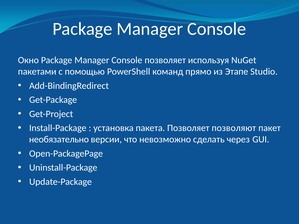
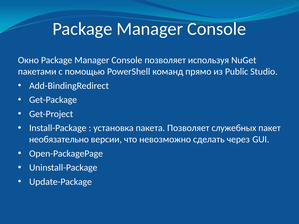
Этапе: Этапе -> Public (237, 72)
позволяют: позволяют -> служебных (234, 128)
